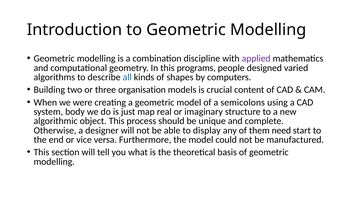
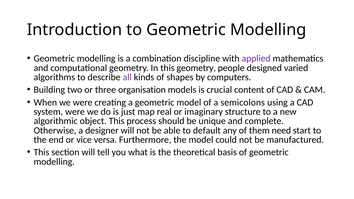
this programs: programs -> geometry (196, 68)
all colour: blue -> purple (127, 77)
system body: body -> were (75, 112)
display: display -> default (207, 130)
